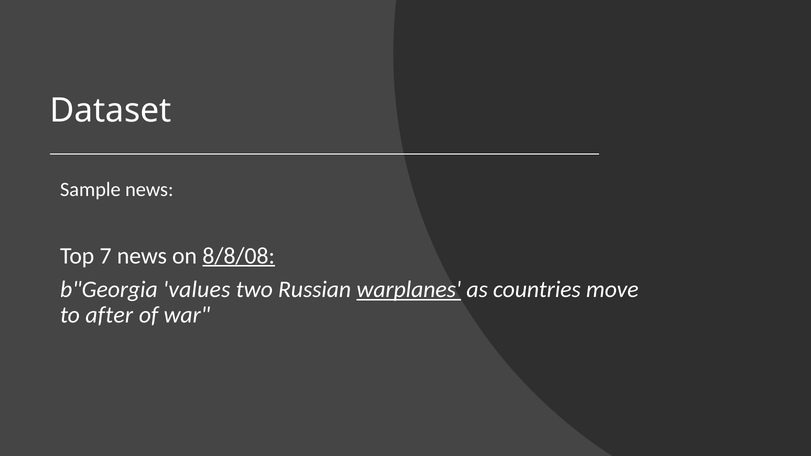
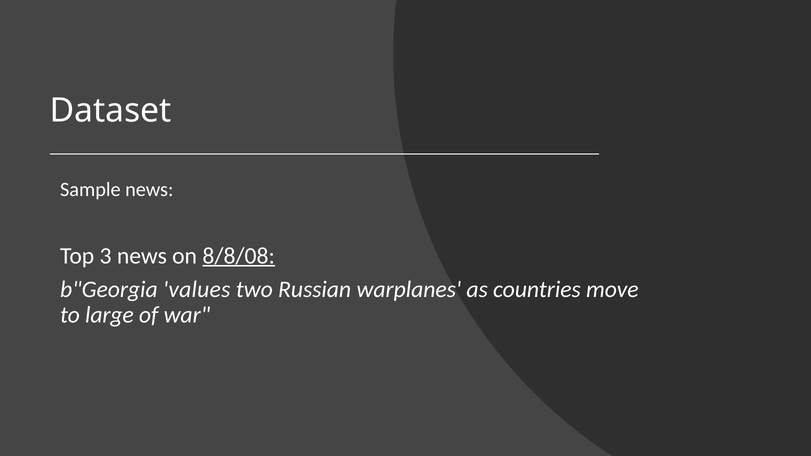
7: 7 -> 3 (106, 256)
warplanes underline: present -> none (409, 290)
after: after -> large (109, 315)
